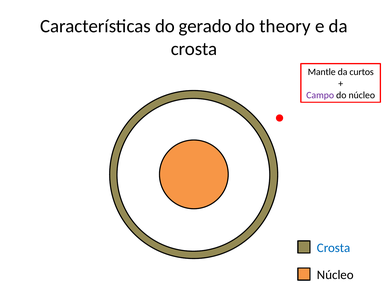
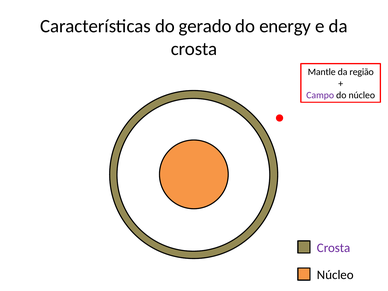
theory: theory -> energy (285, 26)
curtos: curtos -> região (362, 72)
Crosta colour: blue -> purple (334, 248)
